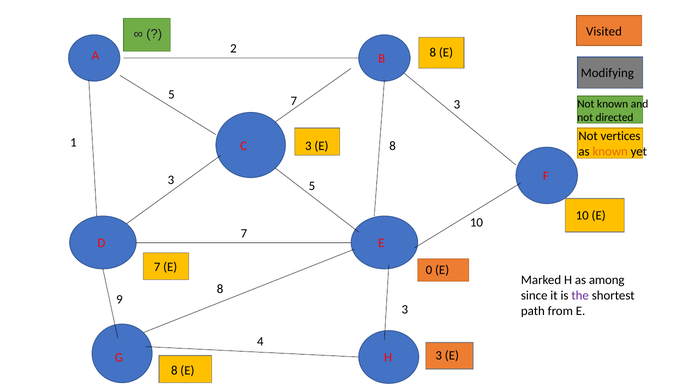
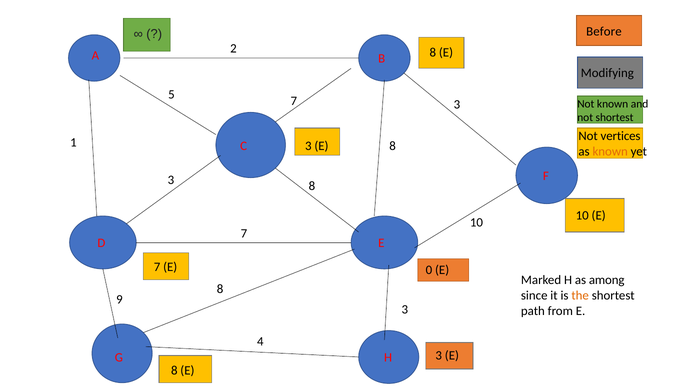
Visited: Visited -> Before (604, 31)
not directed: directed -> shortest (615, 118)
3 5: 5 -> 8 (312, 186)
the colour: purple -> orange (580, 295)
